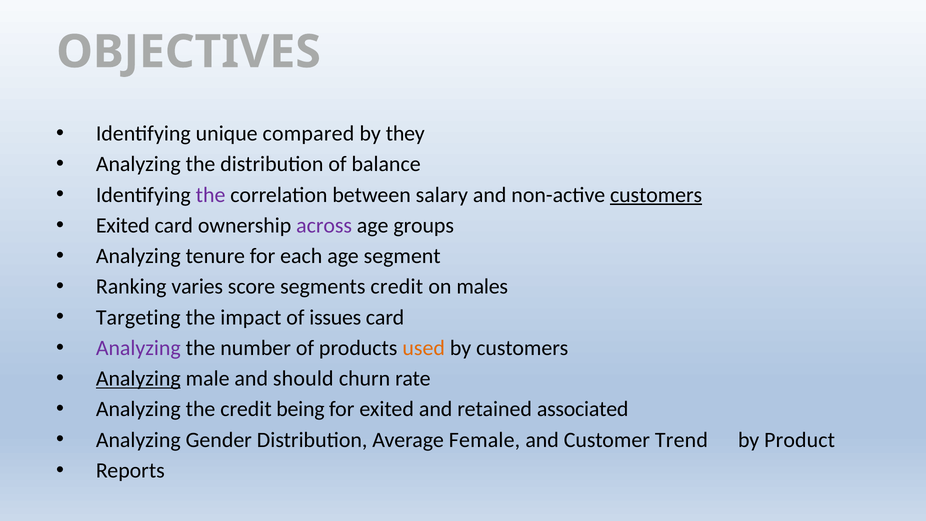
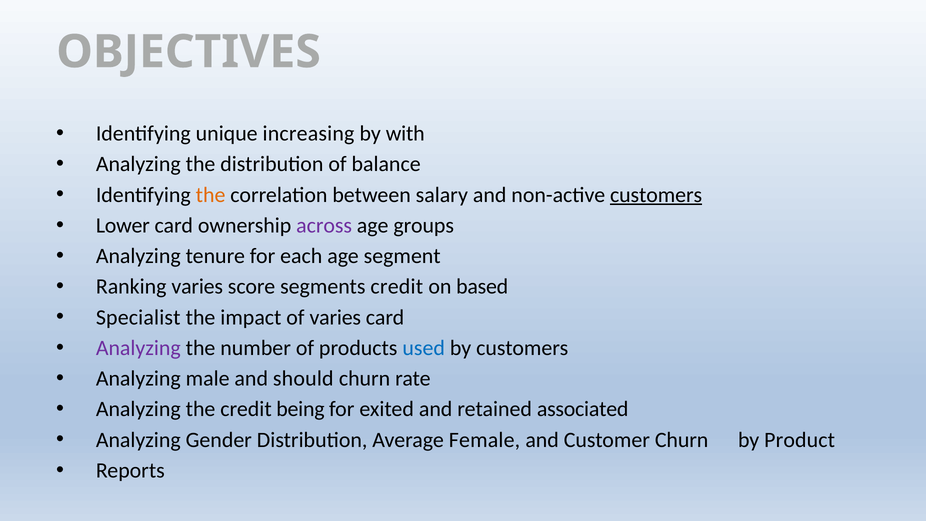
compared: compared -> increasing (308, 134)
they: they -> with (405, 134)
the colour: purple -> orange (211, 195)
Exited: Exited -> Lower (123, 225)
males: males -> based (482, 287)
Targeting: Targeting -> Specialist (138, 317)
of issues: issues -> varies (335, 317)
used colour: orange -> blue (424, 348)
Analyzing underline: present -> none (138, 379)
Customer Trend: Trend -> Churn (682, 440)
